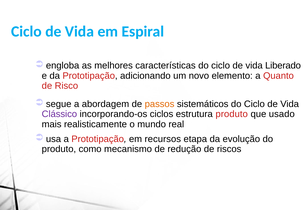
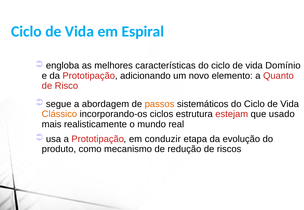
Liberado: Liberado -> Domínio (283, 66)
Clássico colour: purple -> orange (59, 114)
estrutura produto: produto -> estejam (232, 114)
recursos: recursos -> conduzir (163, 139)
